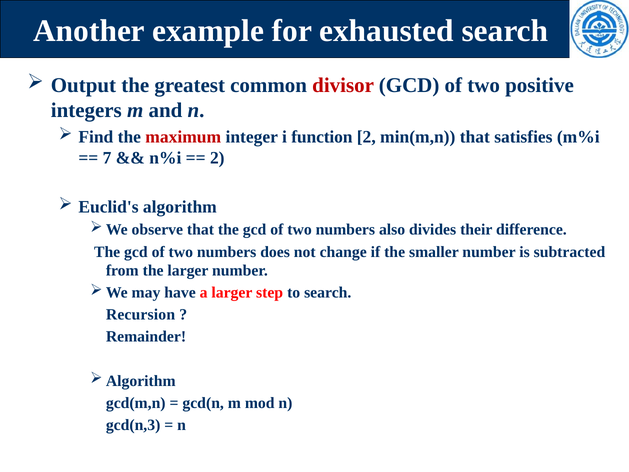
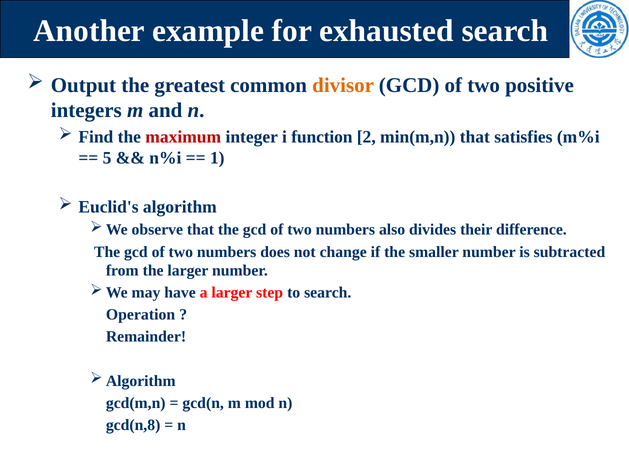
divisor colour: red -> orange (343, 85)
7: 7 -> 5 (107, 158)
2: 2 -> 1 (217, 158)
Recursion: Recursion -> Operation (141, 315)
gcd(n,3: gcd(n,3 -> gcd(n,8 (133, 425)
